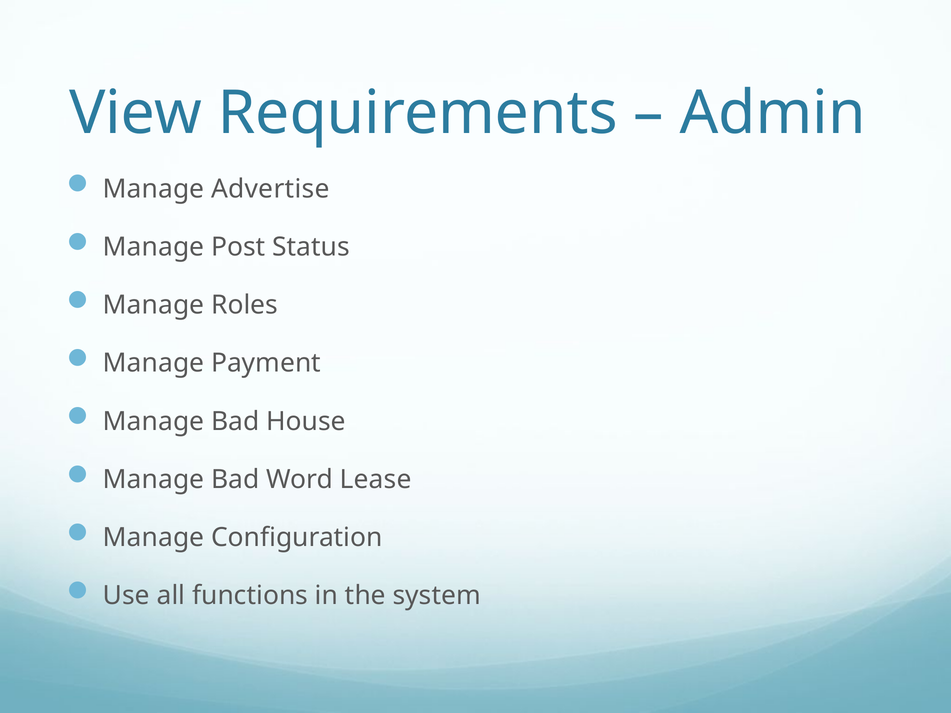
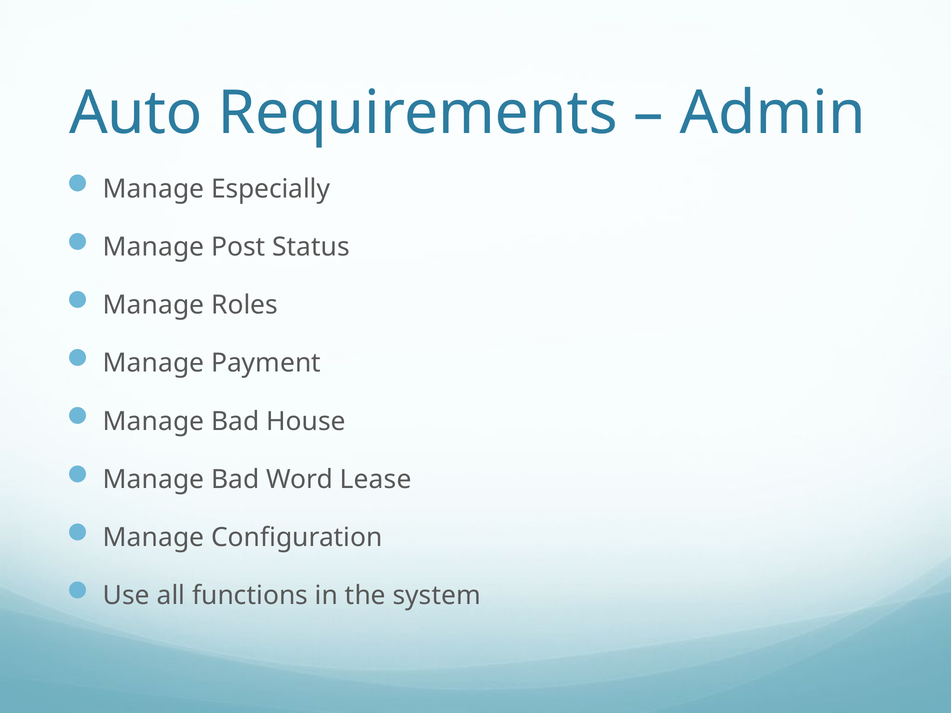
View: View -> Auto (136, 113)
Advertise: Advertise -> Especially (271, 189)
